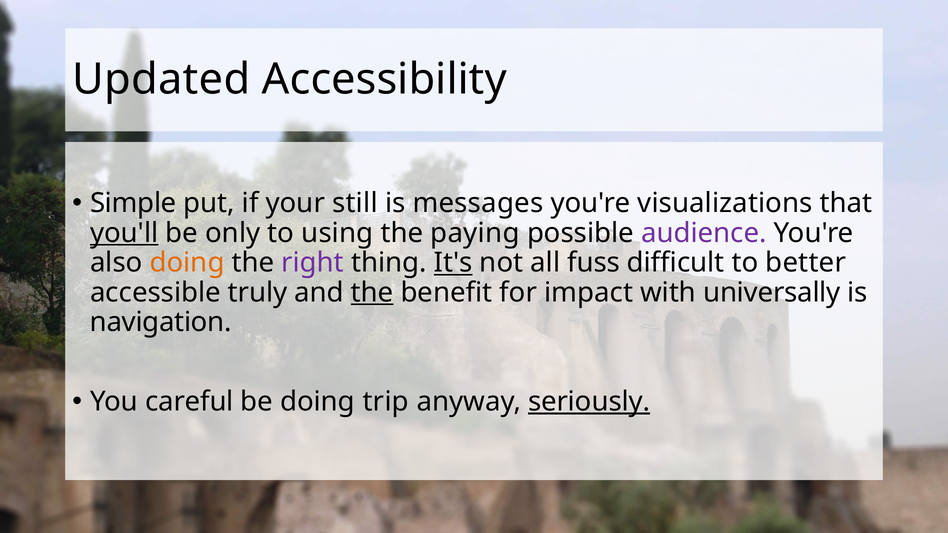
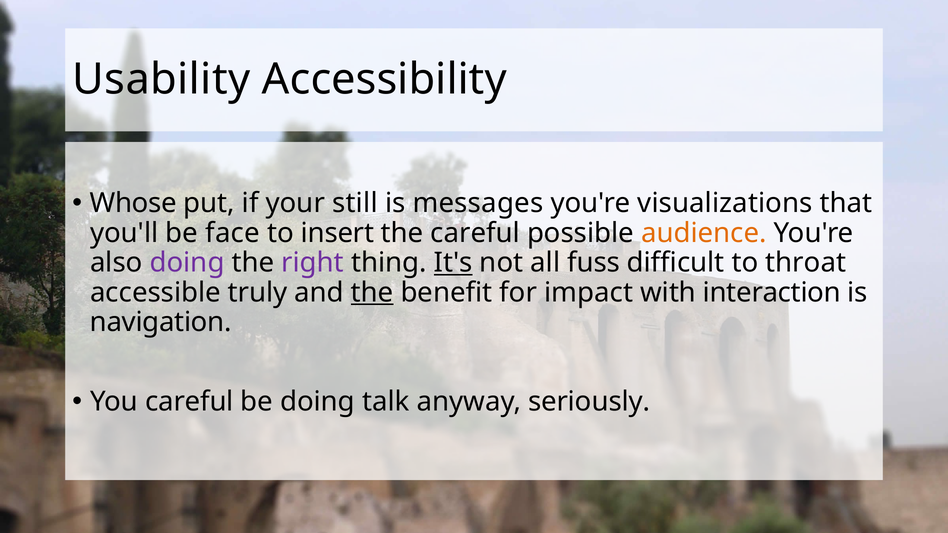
Updated: Updated -> Usability (161, 80)
Simple: Simple -> Whose (133, 203)
you'll underline: present -> none (124, 233)
only: only -> face (233, 233)
using: using -> insert (338, 233)
the paying: paying -> careful (475, 233)
audience colour: purple -> orange (704, 233)
doing colour: orange -> purple (187, 263)
better: better -> throat (806, 263)
universally: universally -> interaction (772, 293)
trip: trip -> talk (386, 402)
seriously underline: present -> none (589, 402)
